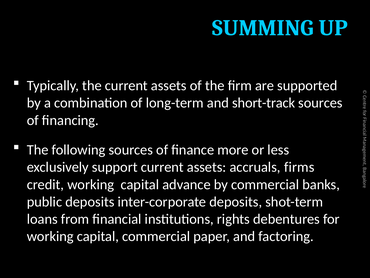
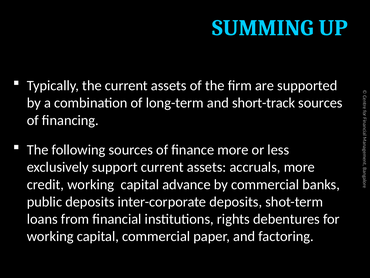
accruals firms: firms -> more (299, 167)
